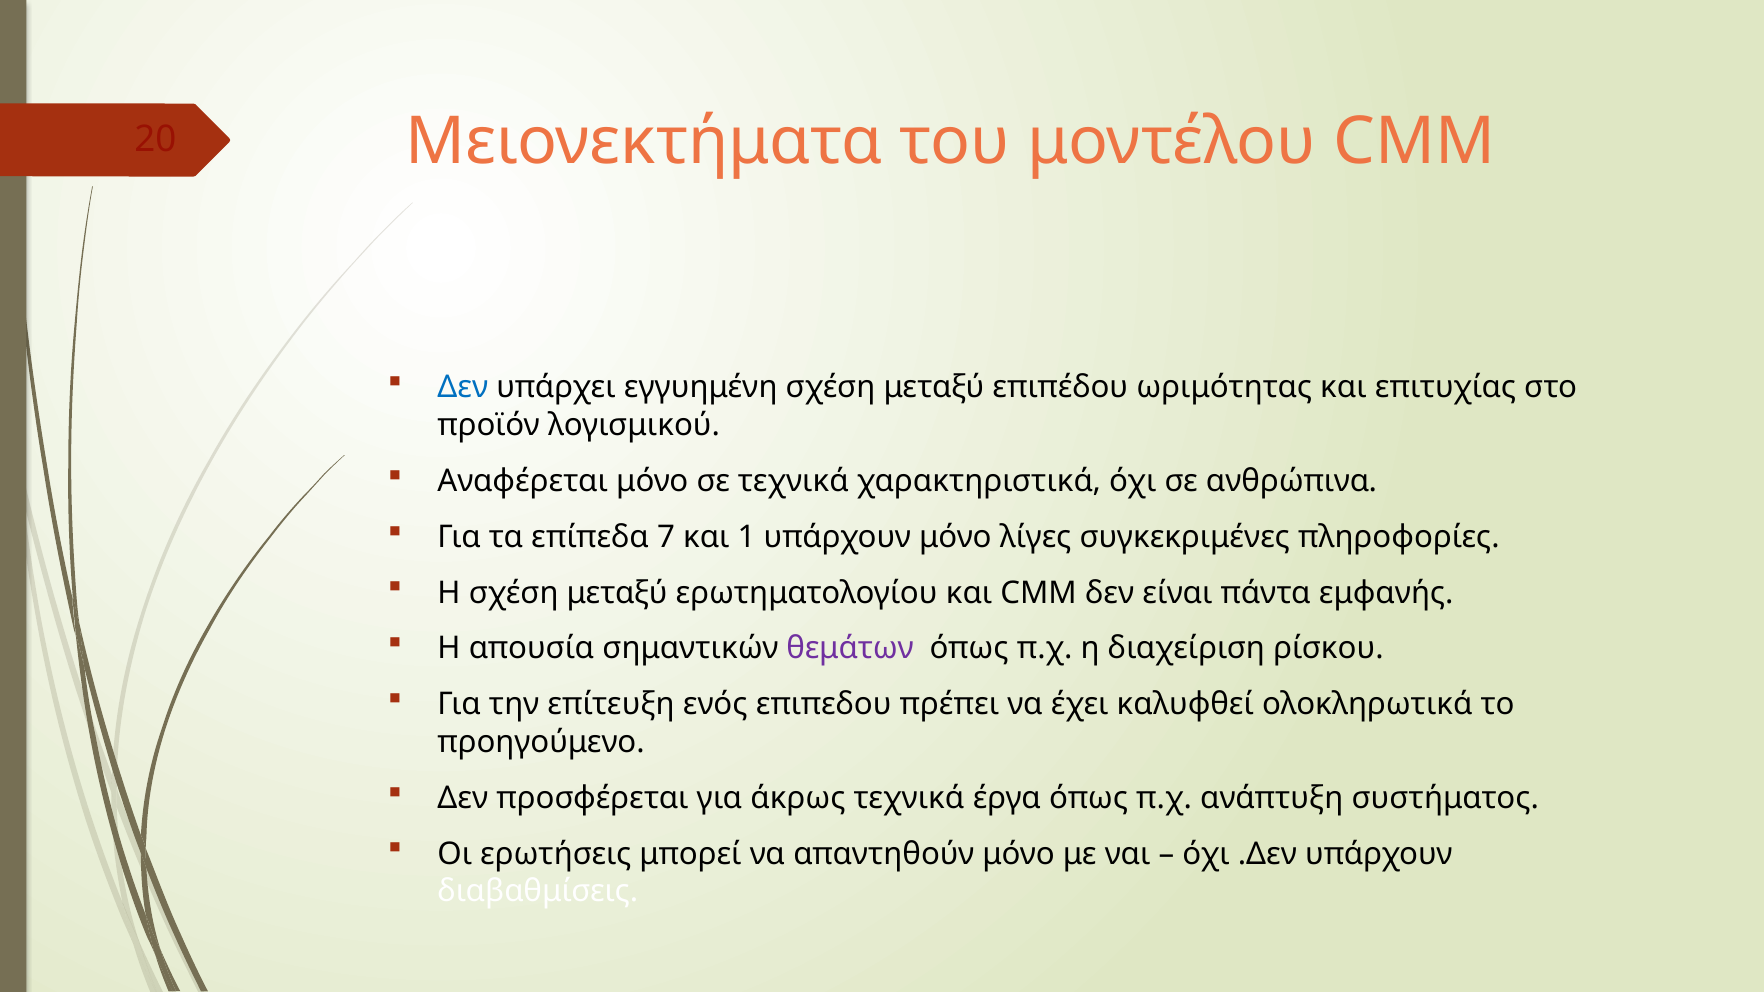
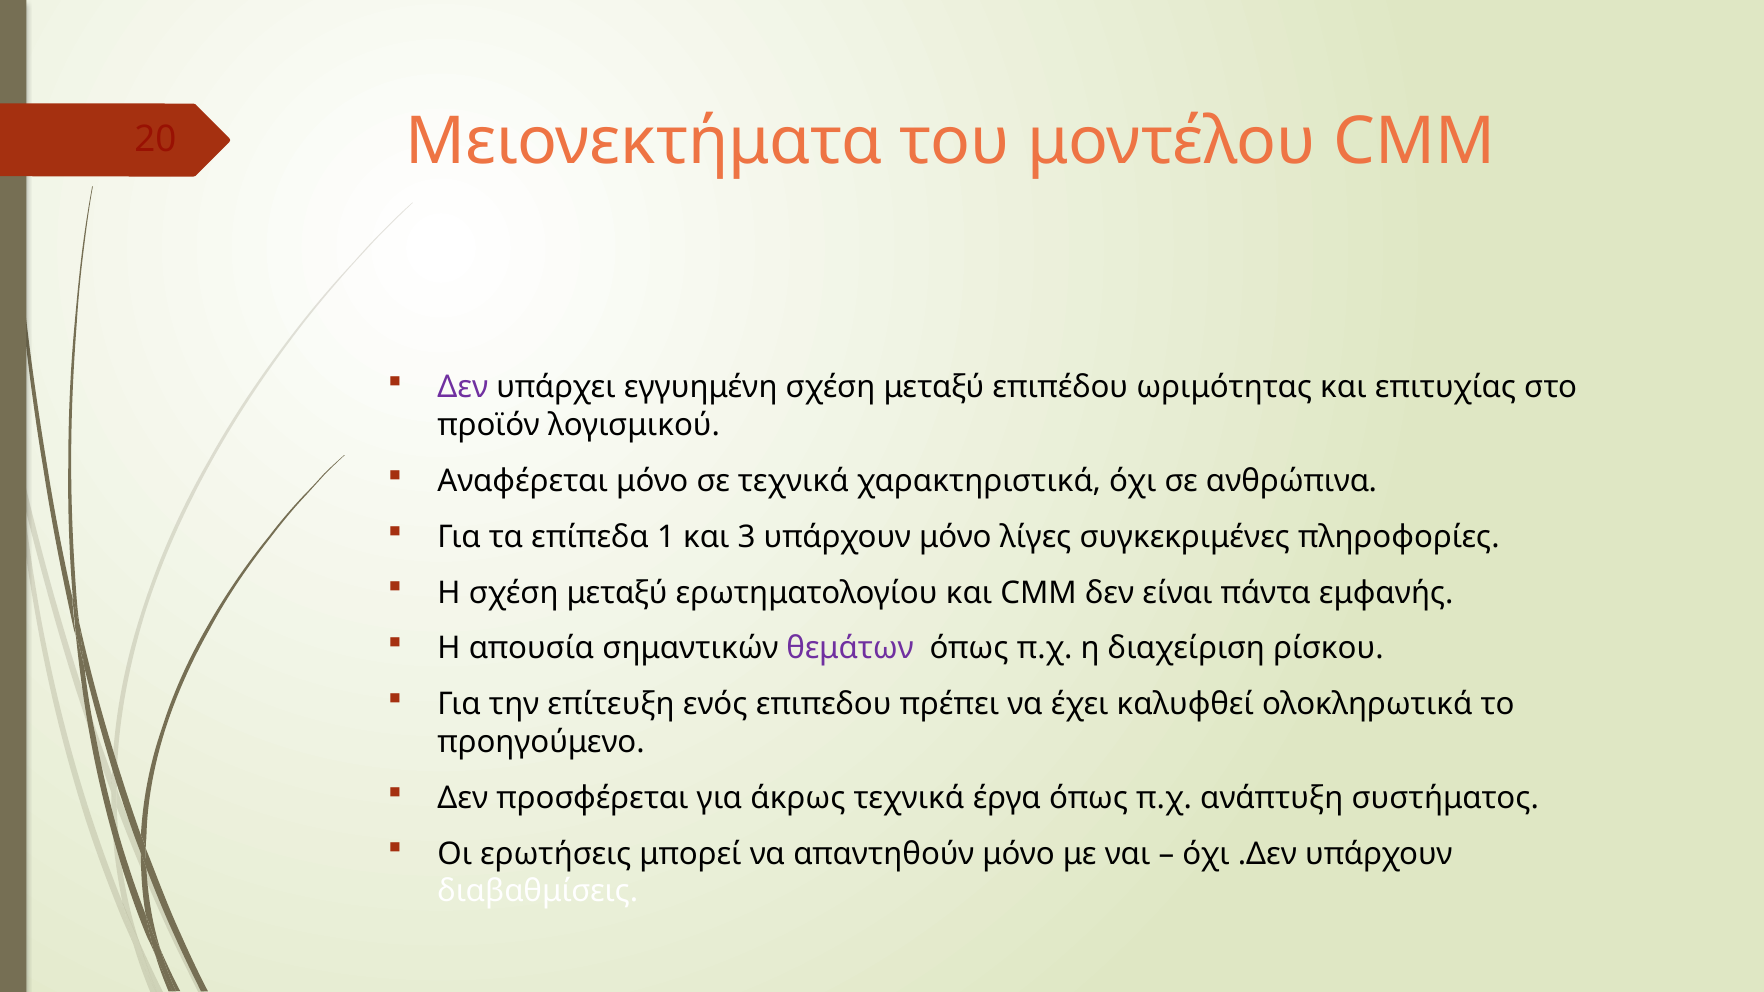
Δεν colour: blue -> purple (463, 388)
7: 7 -> 1 (666, 537)
1: 1 -> 3 (747, 537)
